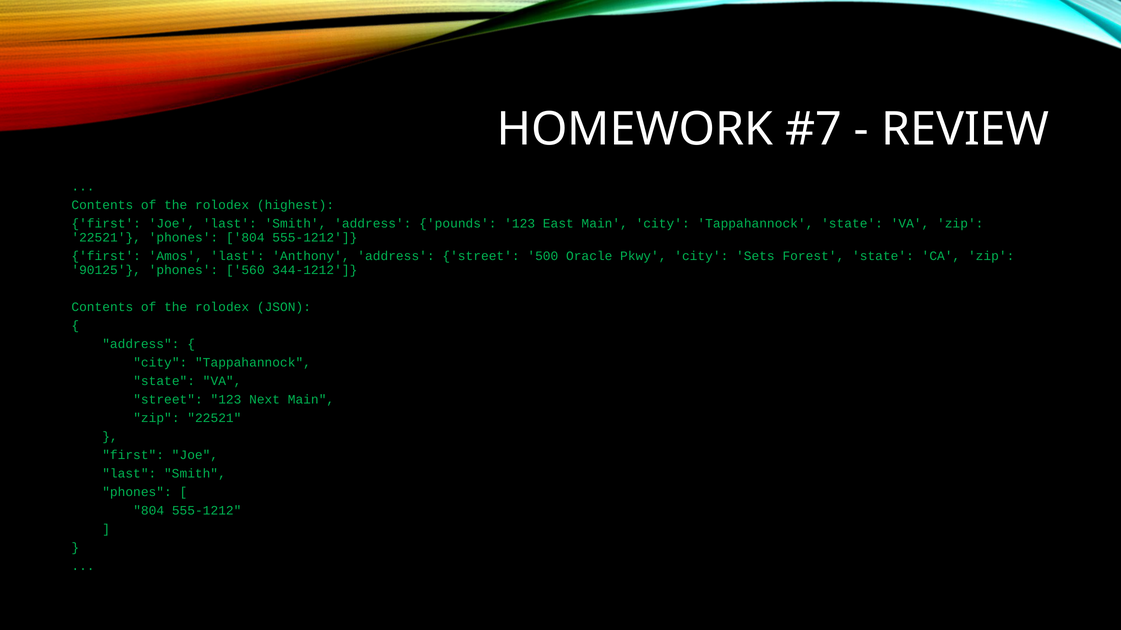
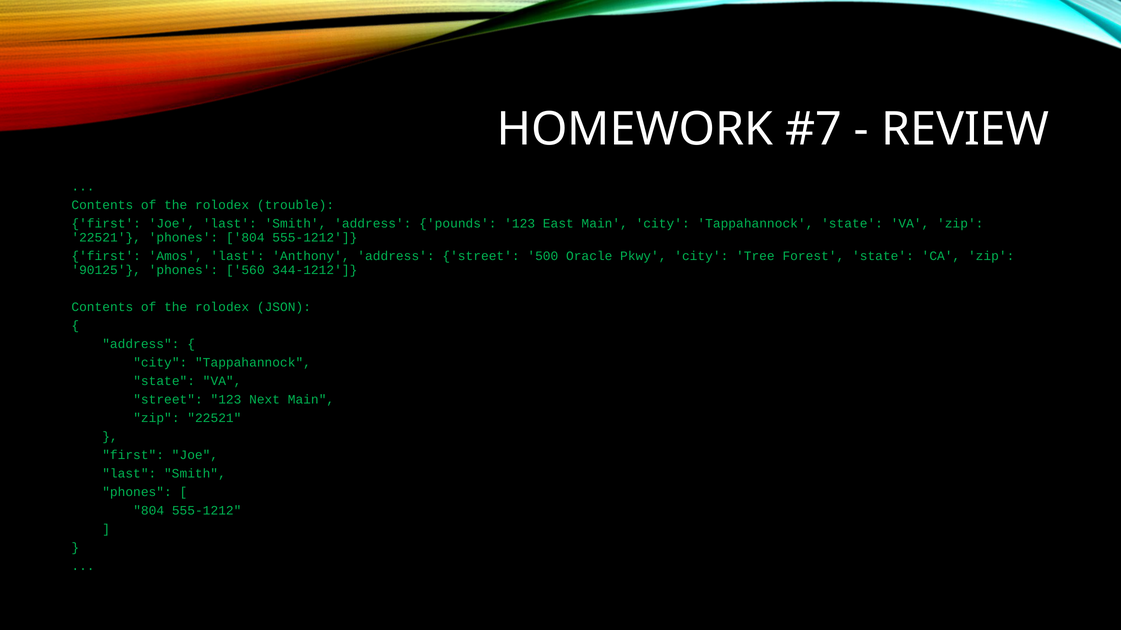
highest: highest -> trouble (296, 205)
Sets: Sets -> Tree (755, 256)
